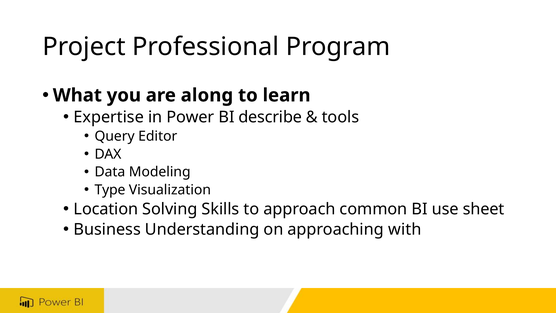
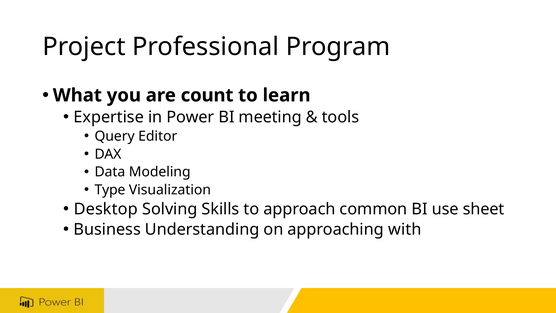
along: along -> count (207, 95)
describe: describe -> meeting (270, 117)
Location: Location -> Desktop (106, 209)
